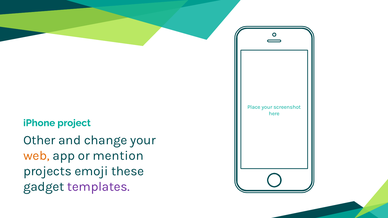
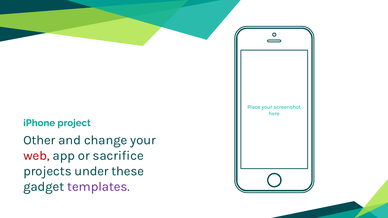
web colour: orange -> red (36, 156)
mention: mention -> sacrifice (118, 156)
emoji: emoji -> under (91, 171)
